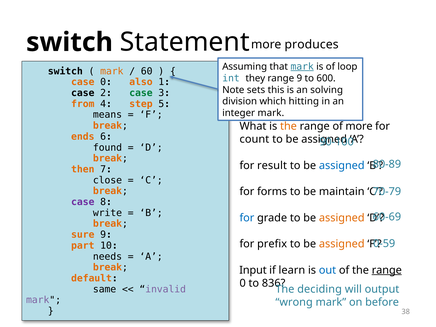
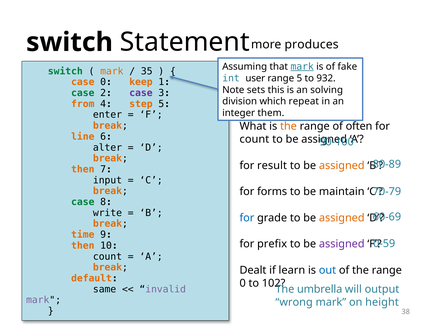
loop: loop -> fake (347, 67)
switch colour: black -> green (65, 71)
60: 60 -> 35 (147, 71)
they: they -> user (255, 78)
range 9: 9 -> 5 (299, 78)
600: 600 -> 932 (326, 78)
also: also -> keep (141, 82)
case colour: black -> green (83, 93)
case colour: green -> purple (141, 93)
hitting: hitting -> repeat (304, 101)
integer mark: mark -> them (271, 113)
means: means -> enter (107, 115)
of more: more -> often (359, 126)
ends: ends -> line (83, 137)
found: found -> alter (107, 147)
assigned colour: blue -> orange (342, 165)
close: close -> input (107, 180)
case colour: purple -> green (83, 202)
sure: sure -> time (83, 235)
assigned colour: orange -> purple (342, 244)
part: part -> then (83, 246)
needs: needs -> count (107, 256)
Input: Input -> Dealt (253, 270)
range underline: present -> none (387, 270)
836: 836 -> 102 (274, 283)
deciding: deciding -> umbrella (320, 289)
before: before -> height (382, 302)
